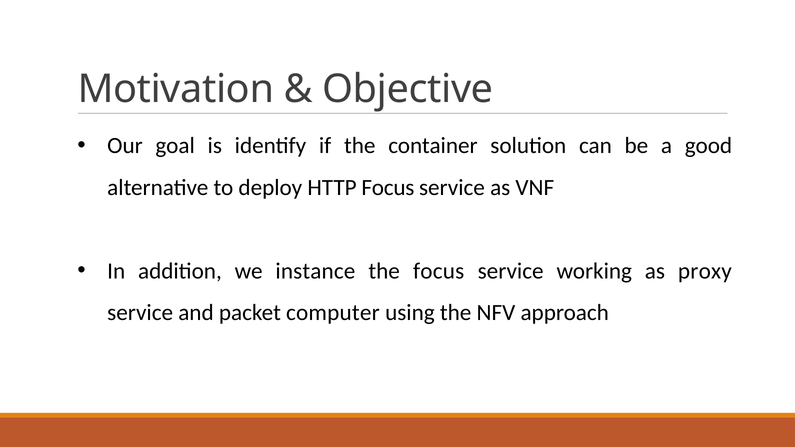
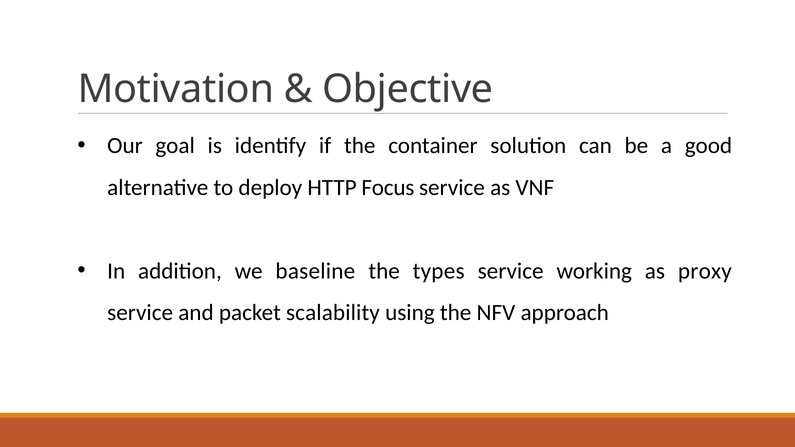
instance: instance -> baseline (315, 271)
the focus: focus -> types (439, 271)
computer: computer -> scalability (333, 313)
